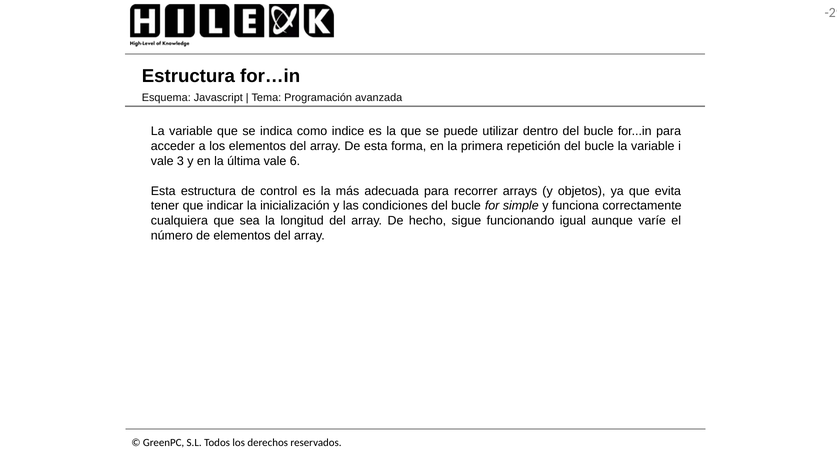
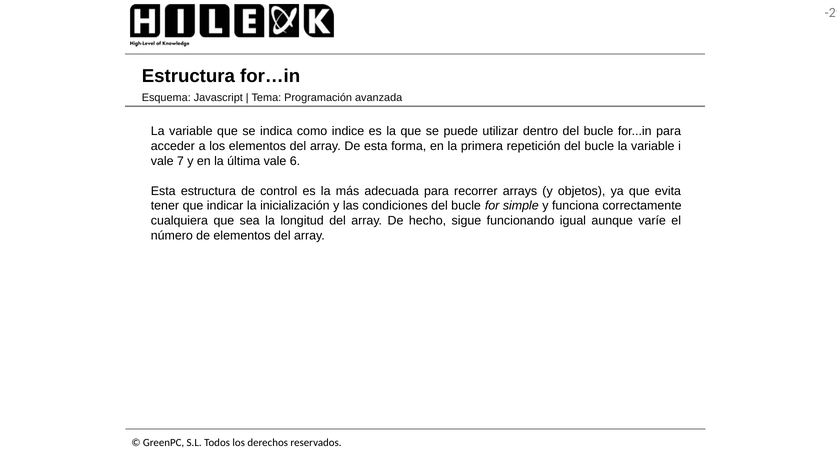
3: 3 -> 7 (180, 161)
